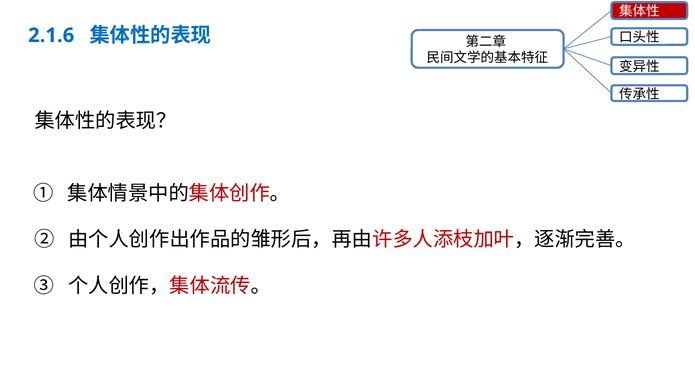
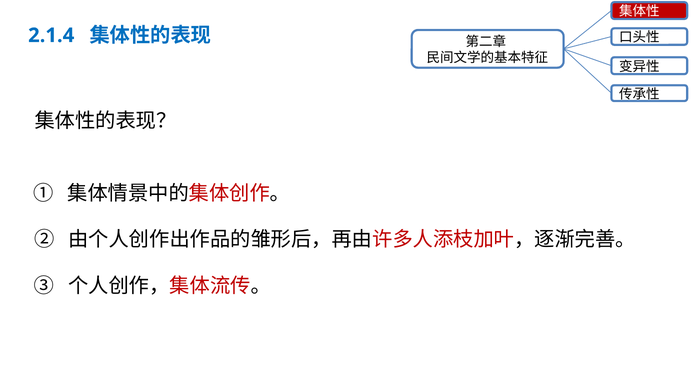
2.1.6: 2.1.6 -> 2.1.4 (51, 35)
